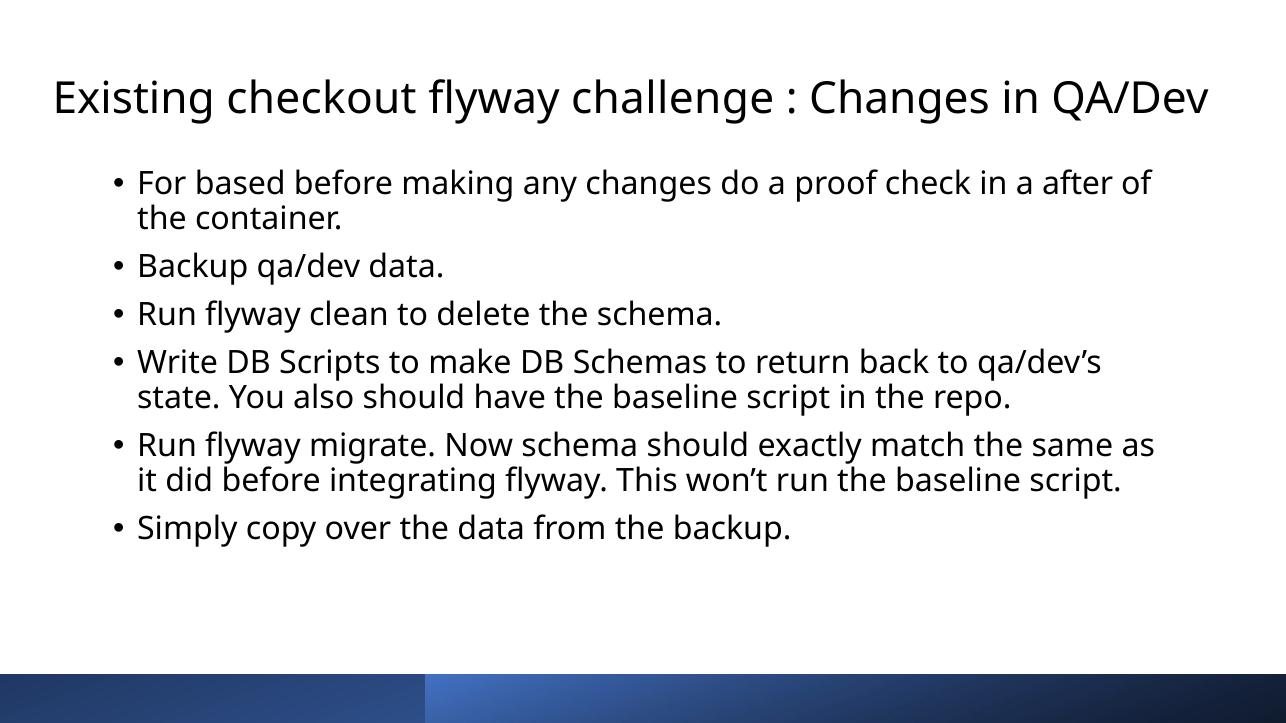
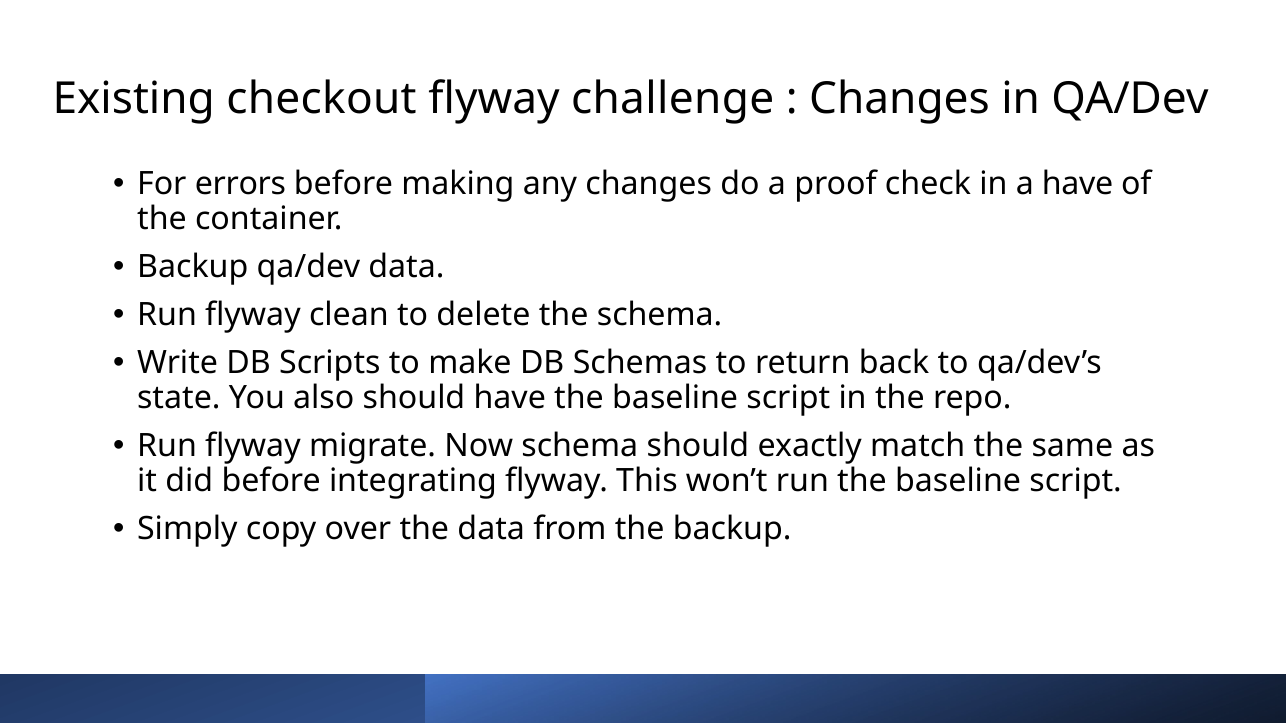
based: based -> errors (240, 184)
a after: after -> have (1078, 184)
